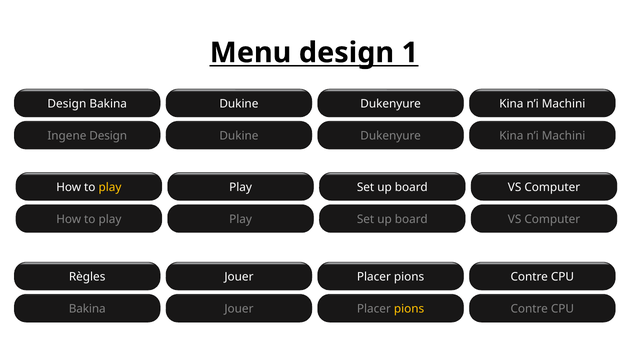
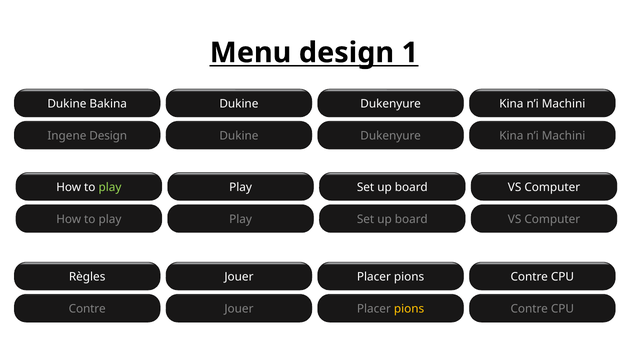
Design: Design -> Dukine (67, 104)
play colour: yellow -> light green (110, 187)
Bakina: Bakina -> Contre (87, 309)
